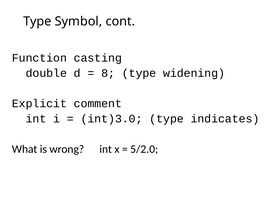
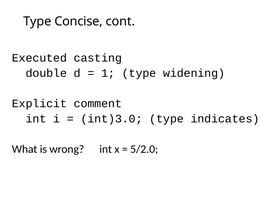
Symbol: Symbol -> Concise (79, 21)
Function: Function -> Executed (39, 58)
8: 8 -> 1 (108, 73)
